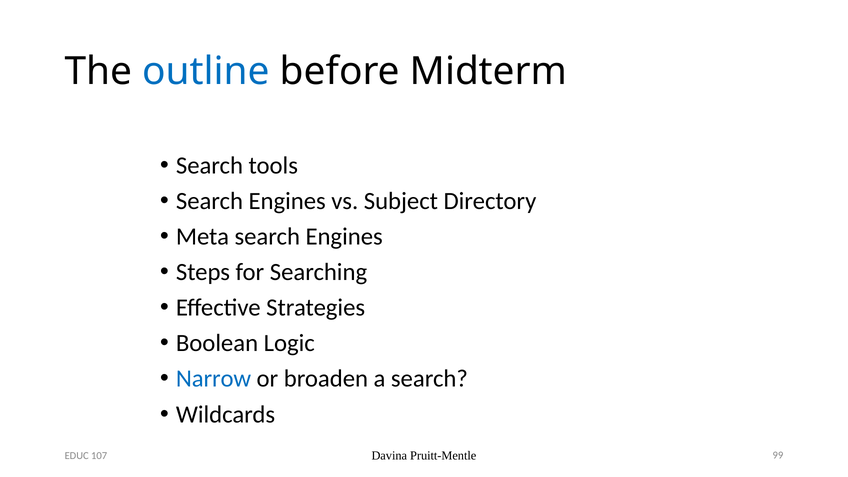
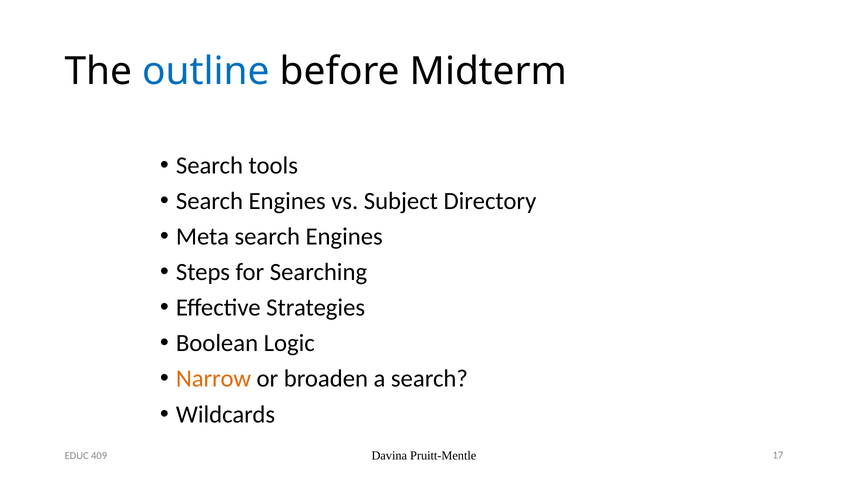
Narrow colour: blue -> orange (214, 379)
99: 99 -> 17 (778, 455)
107: 107 -> 409 (99, 456)
